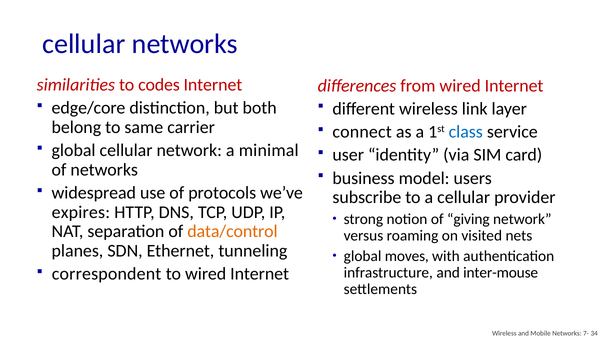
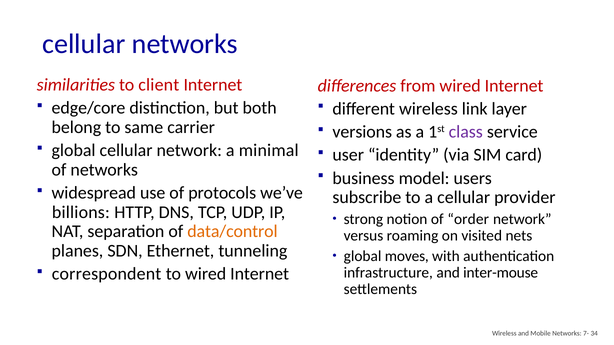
codes: codes -> client (159, 85)
connect: connect -> versions (362, 132)
class colour: blue -> purple (466, 132)
expires: expires -> billions (81, 212)
giving: giving -> order (468, 220)
